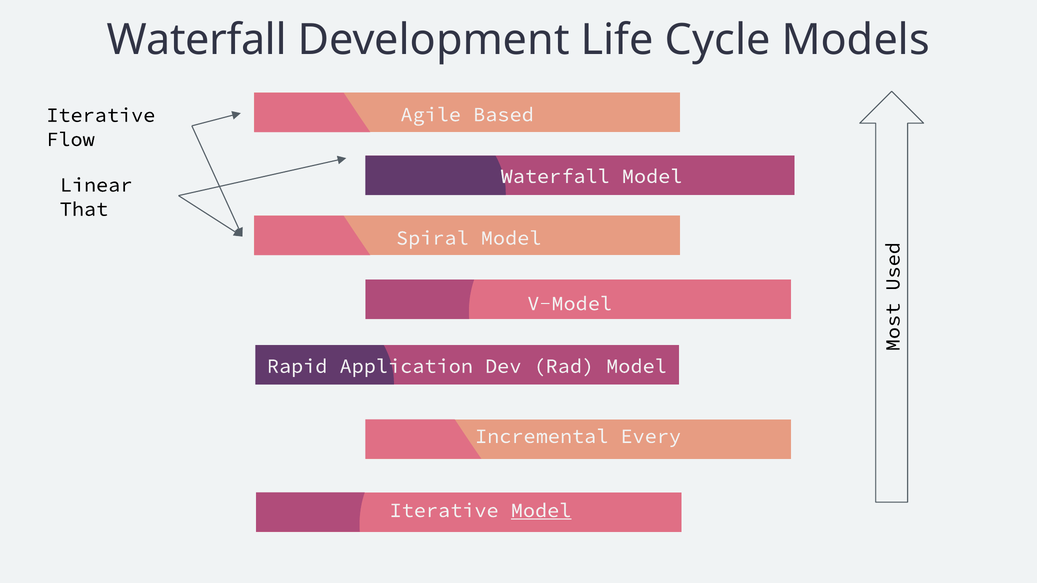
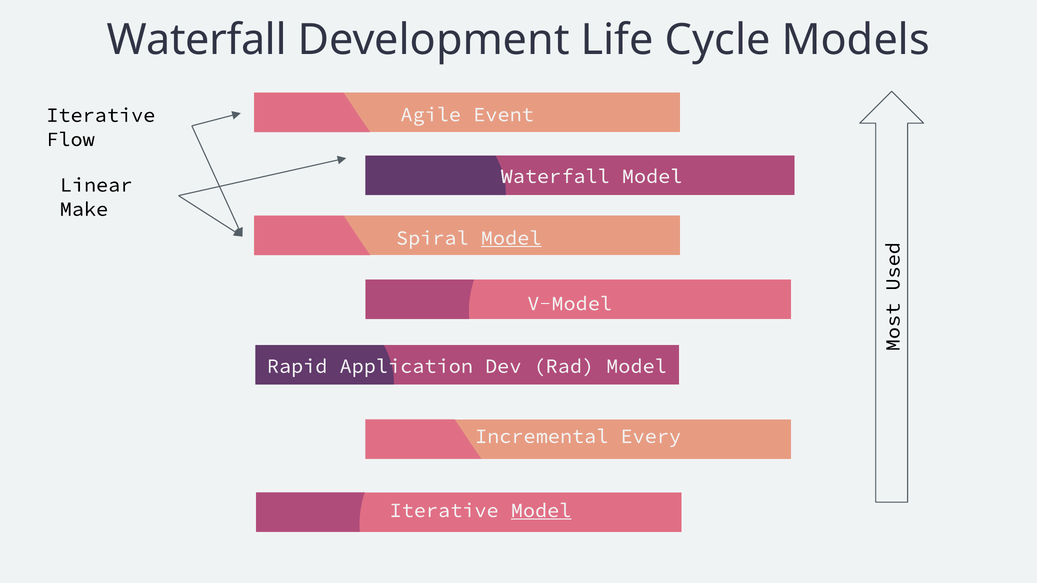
Based: Based -> Event (503, 115)
That: That -> Make (84, 209)
Model underline: none -> present (511, 238)
